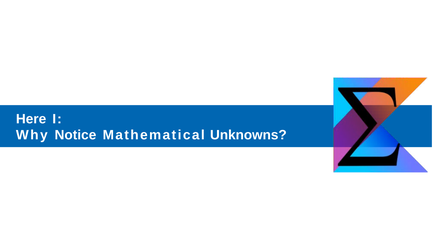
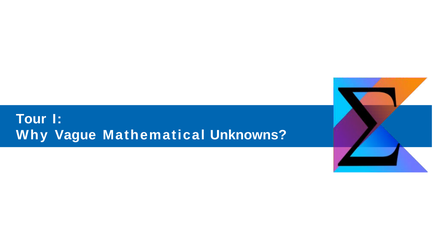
Here: Here -> Tour (31, 119)
Notice: Notice -> Vague (75, 135)
